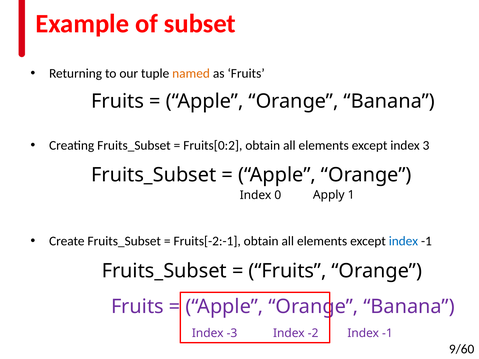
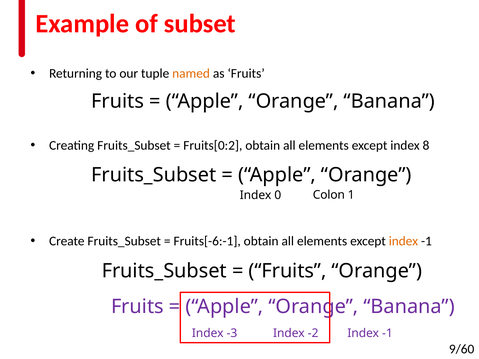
3: 3 -> 8 (426, 146)
Apply: Apply -> Colon (329, 195)
Fruits[-2:-1: Fruits[-2:-1 -> Fruits[-6:-1 (207, 241)
index colour: blue -> orange (403, 241)
